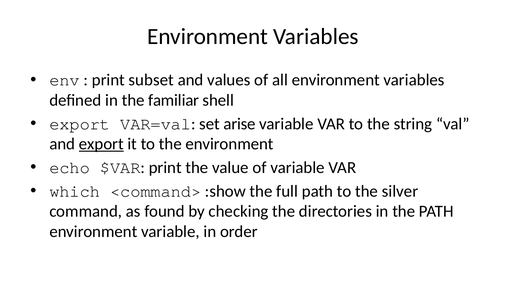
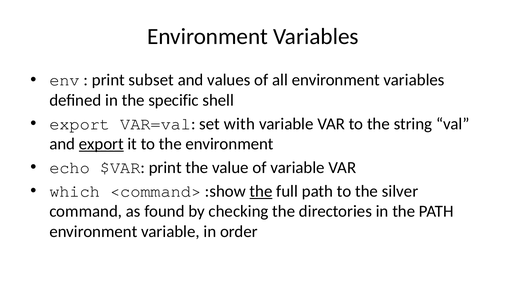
familiar: familiar -> specific (174, 100)
arise: arise -> with (239, 124)
the underline: none -> present (261, 192)
